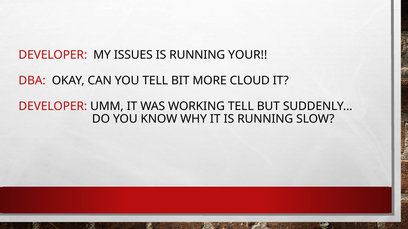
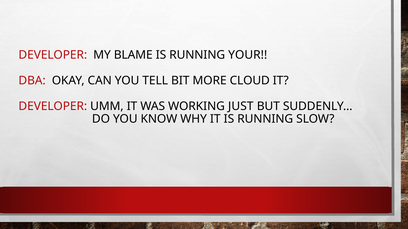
ISSUES: ISSUES -> BLAME (133, 55)
WORKING TELL: TELL -> JUST (241, 106)
